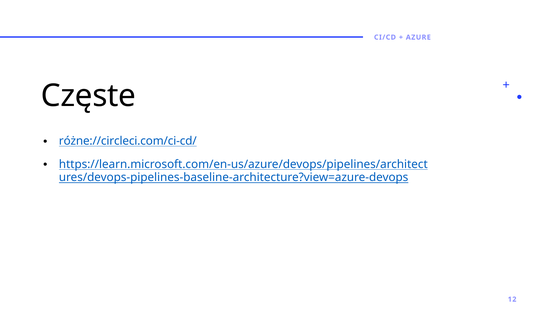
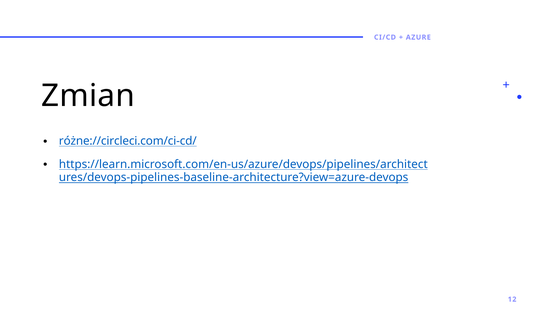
Częste: Częste -> Zmian (88, 96)
